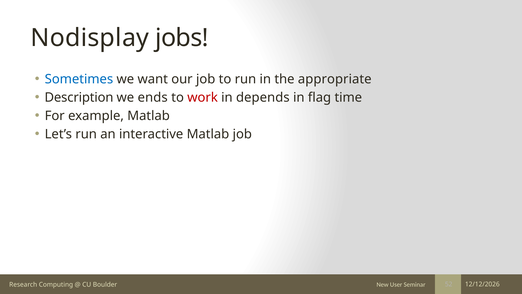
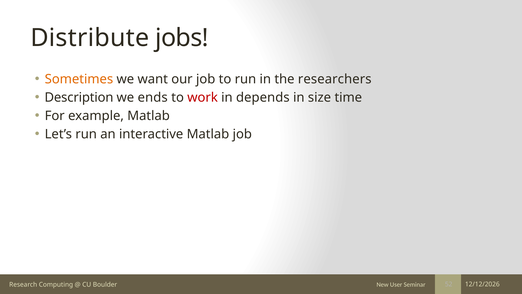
Nodisplay: Nodisplay -> Distribute (90, 38)
Sometimes colour: blue -> orange (79, 79)
appropriate: appropriate -> researchers (335, 79)
flag: flag -> size (319, 97)
